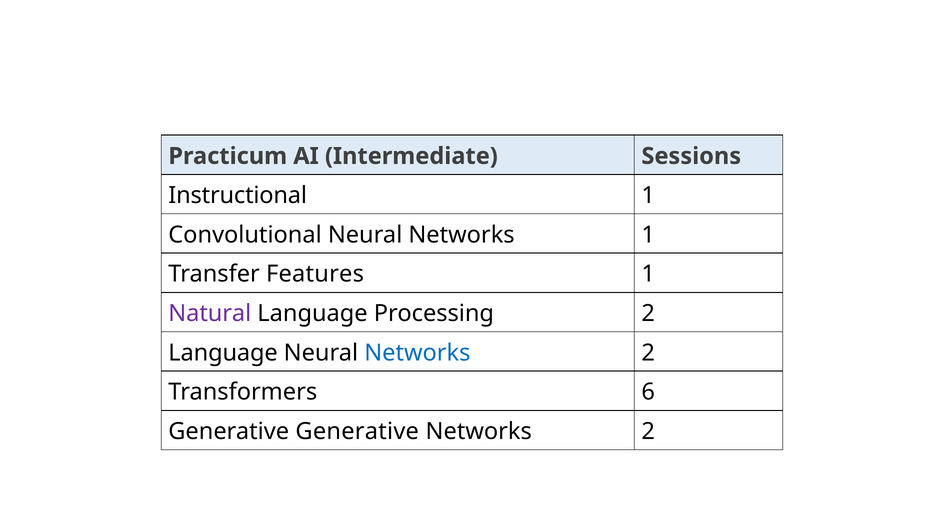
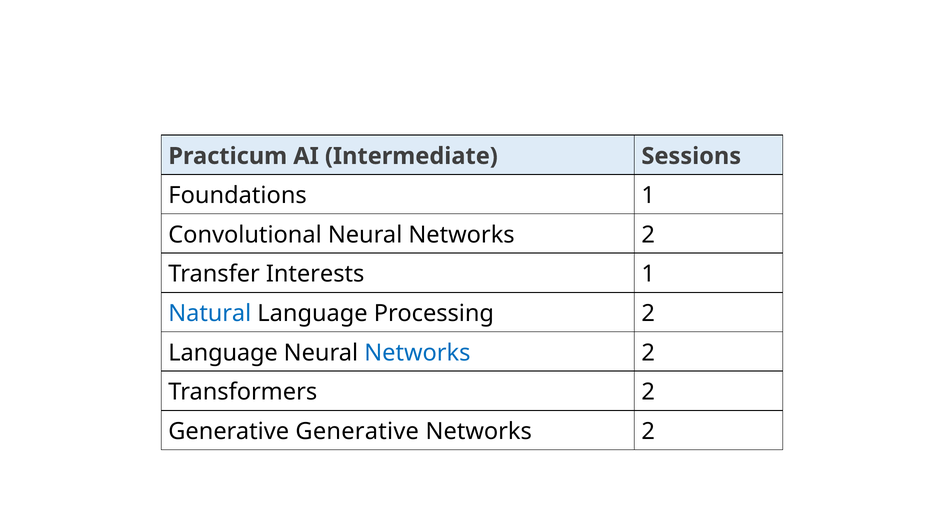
Instructional: Instructional -> Foundations (238, 195)
Convolutional Neural Networks 1: 1 -> 2 (648, 235)
Features: Features -> Interests (315, 274)
Natural colour: purple -> blue (210, 313)
Transformers 6: 6 -> 2 (648, 392)
